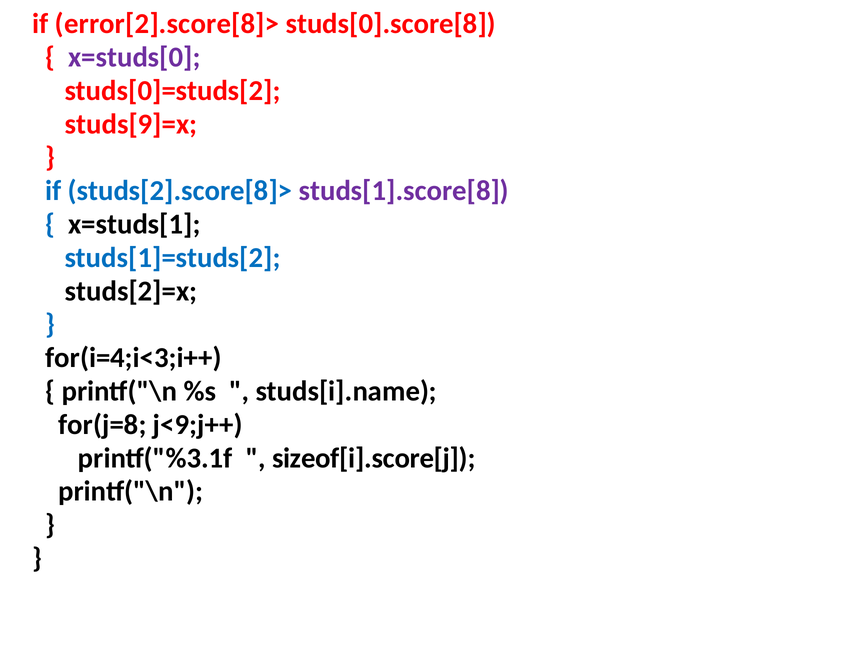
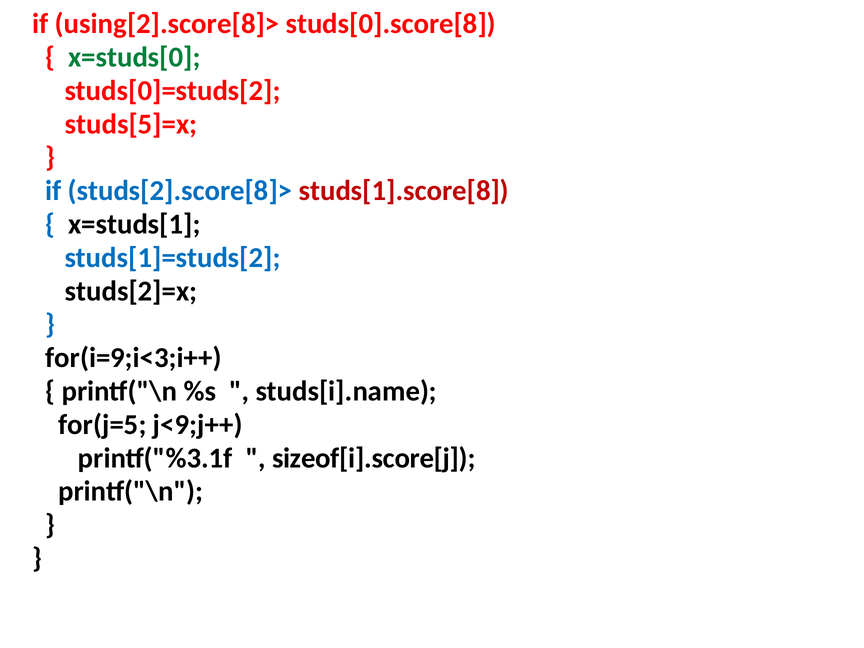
error[2].score[8]>: error[2].score[8]> -> using[2].score[8]> (167, 24)
x=studs[0 colour: purple -> green (134, 57)
studs[9]=x: studs[9]=x -> studs[5]=x (131, 124)
studs[1].score[8 colour: purple -> red (404, 191)
for(i=4;i<3;i++: for(i=4;i<3;i++ -> for(i=9;i<3;i++ (133, 358)
for(j=8: for(j=8 -> for(j=5 (102, 425)
